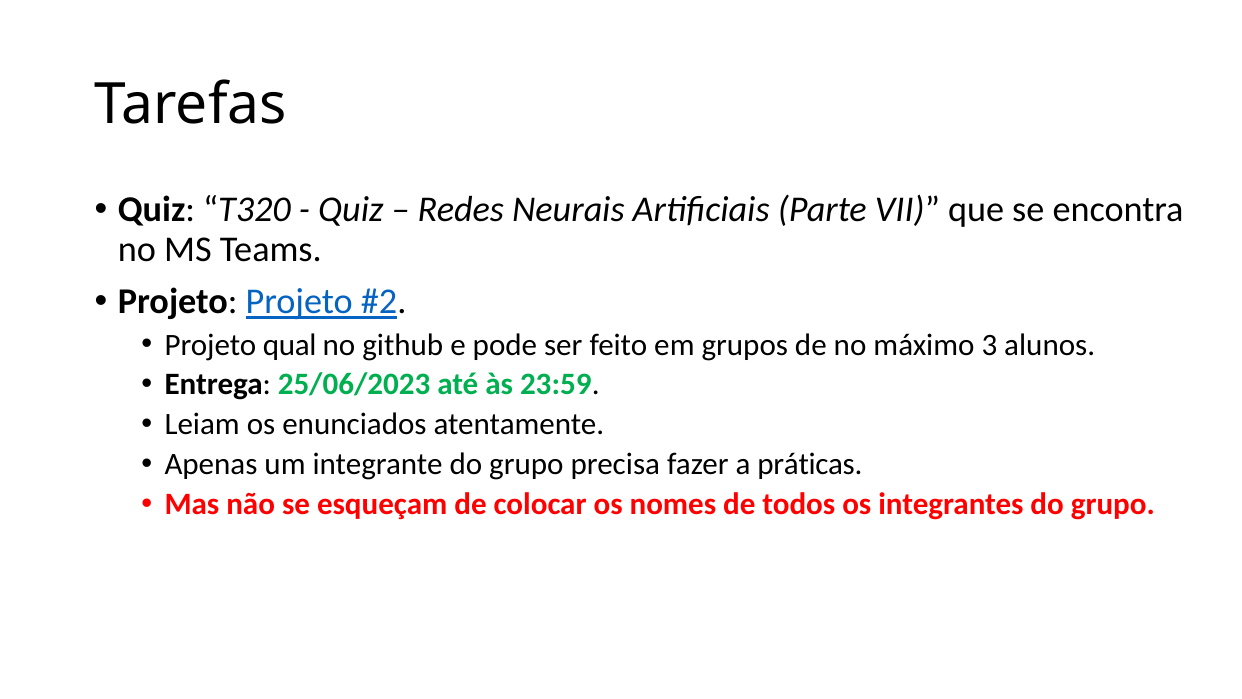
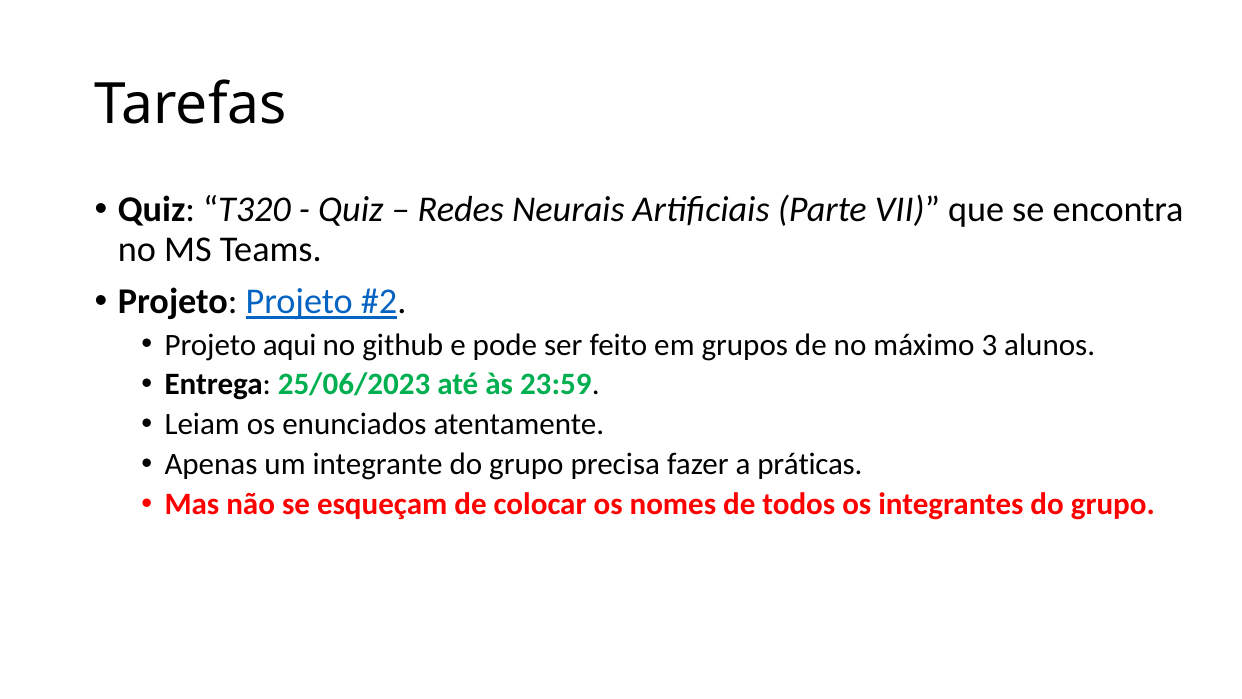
qual: qual -> aqui (290, 345)
